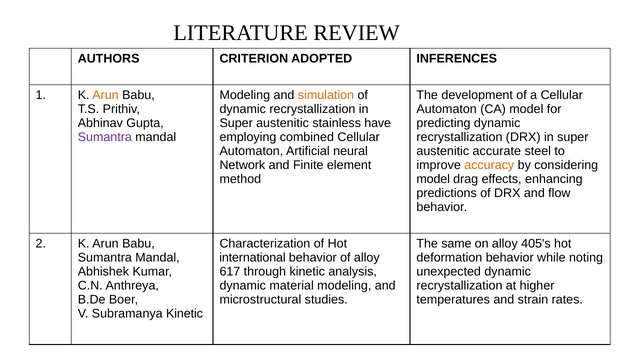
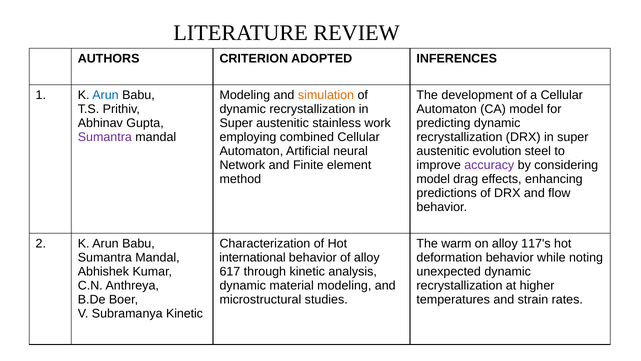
Arun colour: orange -> blue (105, 95)
have: have -> work (378, 123)
accurate: accurate -> evolution (497, 151)
accuracy colour: orange -> purple (489, 165)
same: same -> warm (456, 243)
405's: 405's -> 117's (536, 243)
